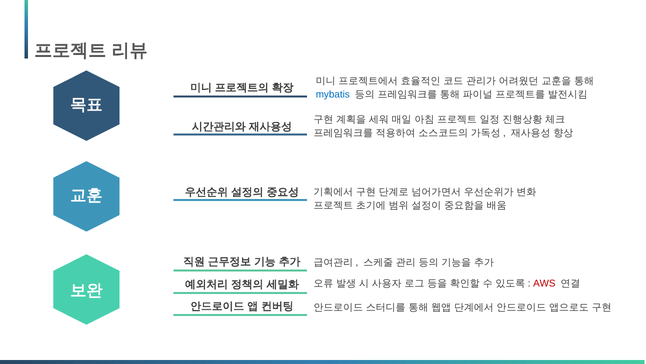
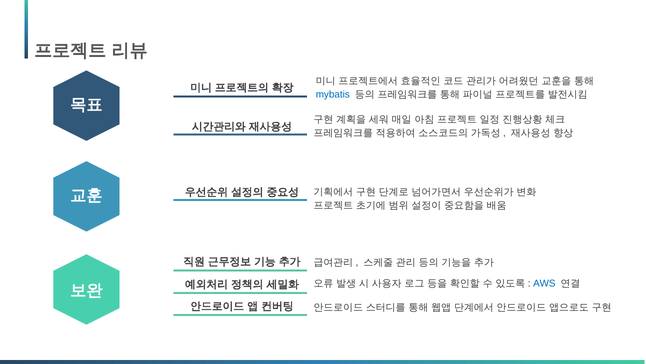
AWS colour: red -> blue (544, 283)
